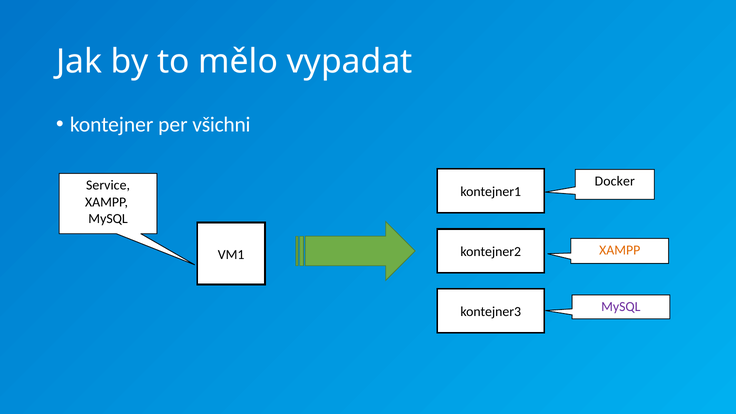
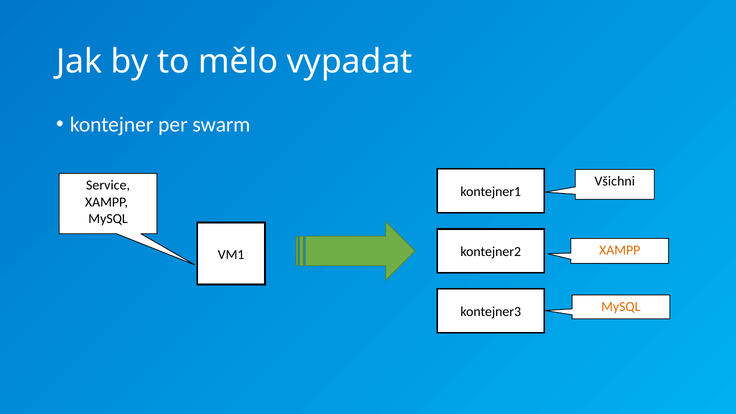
všichni: všichni -> swarm (221, 124)
Docker: Docker -> Všichni (615, 181)
MySQL colour: purple -> orange (621, 307)
